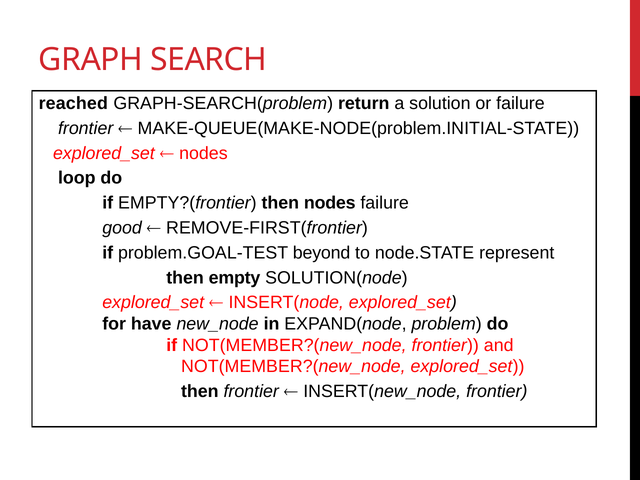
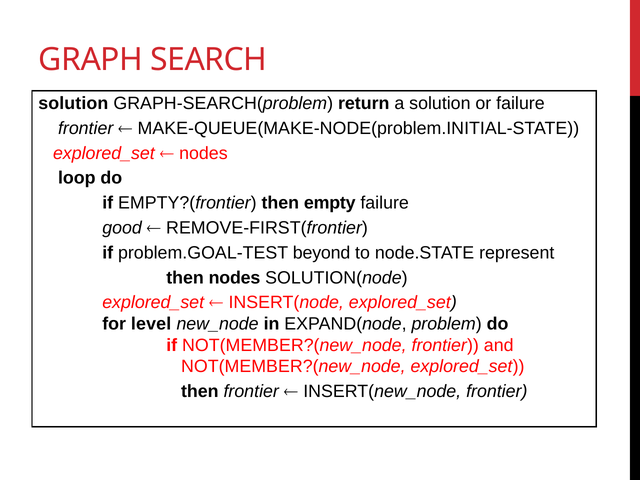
reached: reached -> solution (73, 103)
then nodes: nodes -> empty (330, 203)
then empty: empty -> nodes (235, 278)
have: have -> level (151, 324)
